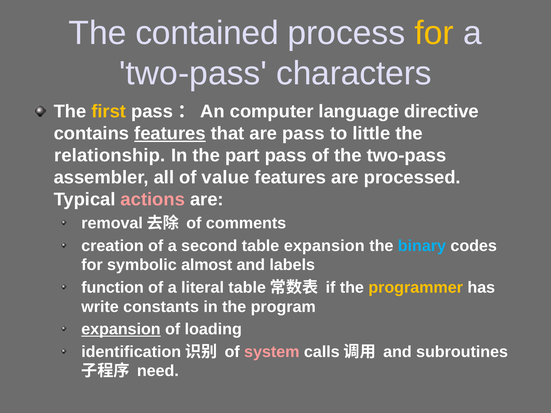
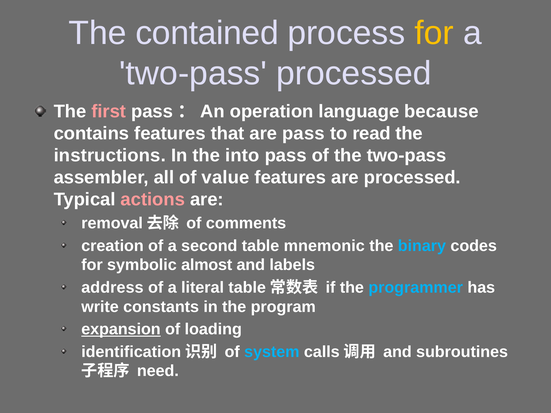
two-pass characters: characters -> processed (354, 74)
first colour: yellow -> pink (109, 111)
computer: computer -> operation (272, 111)
directive: directive -> because (441, 111)
features underline: present -> none (170, 134)
little: little -> read (371, 134)
relationship: relationship -> instructions (110, 156)
part: part -> into (242, 156)
table expansion: expansion -> mnemonic (324, 246)
function: function -> address (112, 288)
programmer colour: yellow -> light blue (416, 288)
system colour: pink -> light blue (272, 352)
